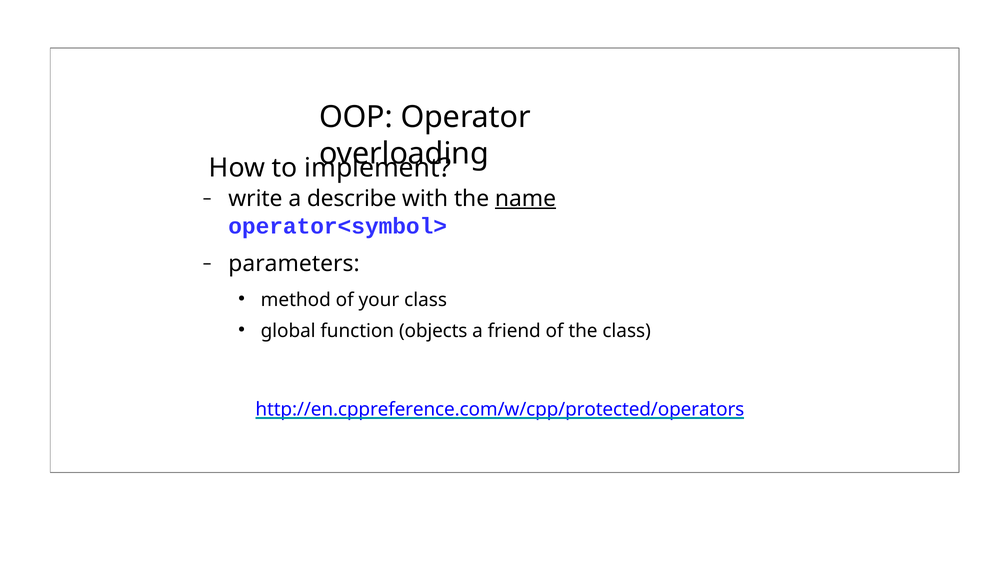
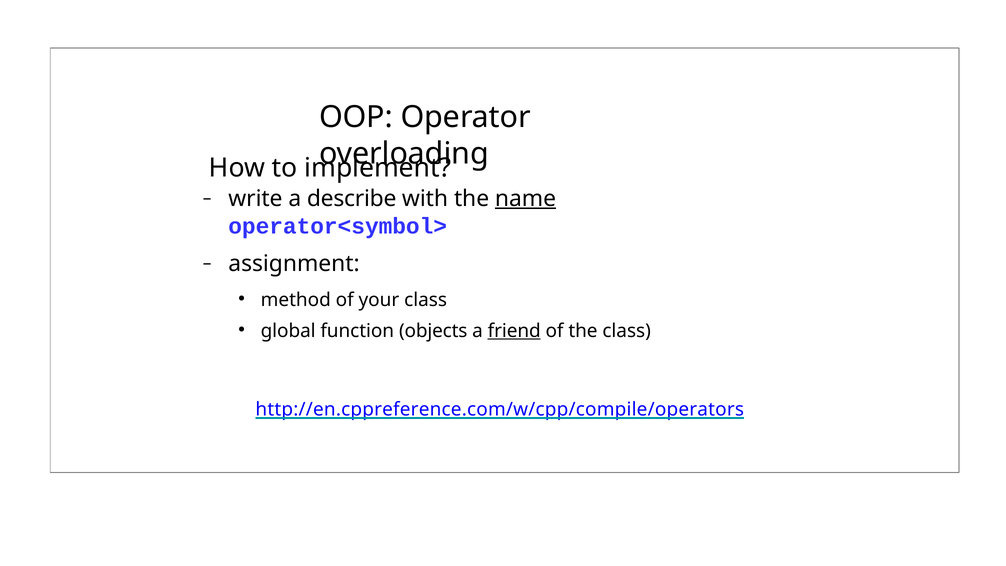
parameters: parameters -> assignment (294, 264)
friend underline: none -> present (514, 331)
http://en.cppreference.com/w/cpp/protected/operators: http://en.cppreference.com/w/cpp/protected/operators -> http://en.cppreference.com/w/cpp/compile/operators (500, 409)
